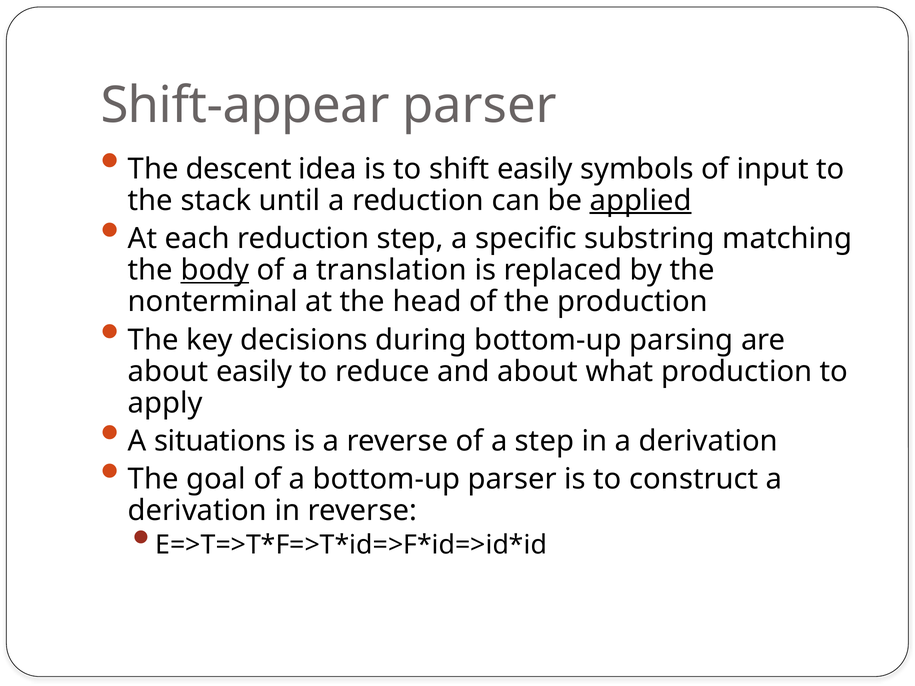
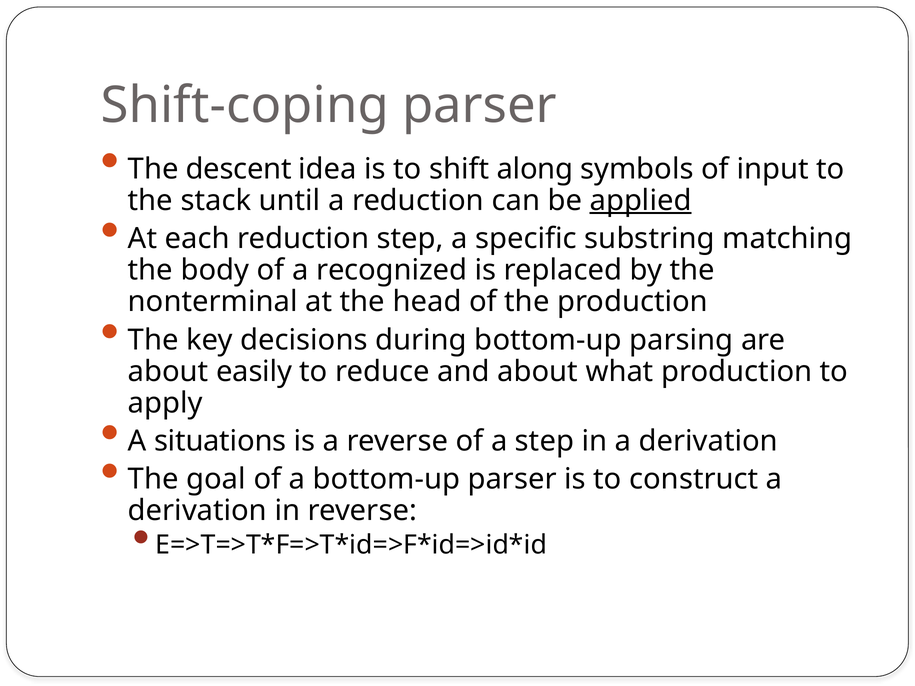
Shift-appear: Shift-appear -> Shift-coping (245, 106)
shift easily: easily -> along (535, 169)
body underline: present -> none (215, 270)
translation: translation -> recognized (392, 270)
